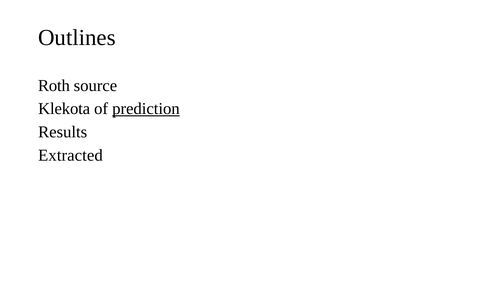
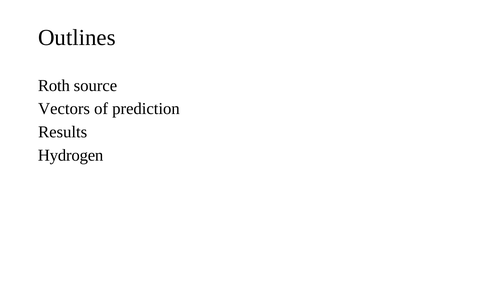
Klekota: Klekota -> Vectors (64, 109)
prediction underline: present -> none (146, 109)
Extracted: Extracted -> Hydrogen (71, 155)
